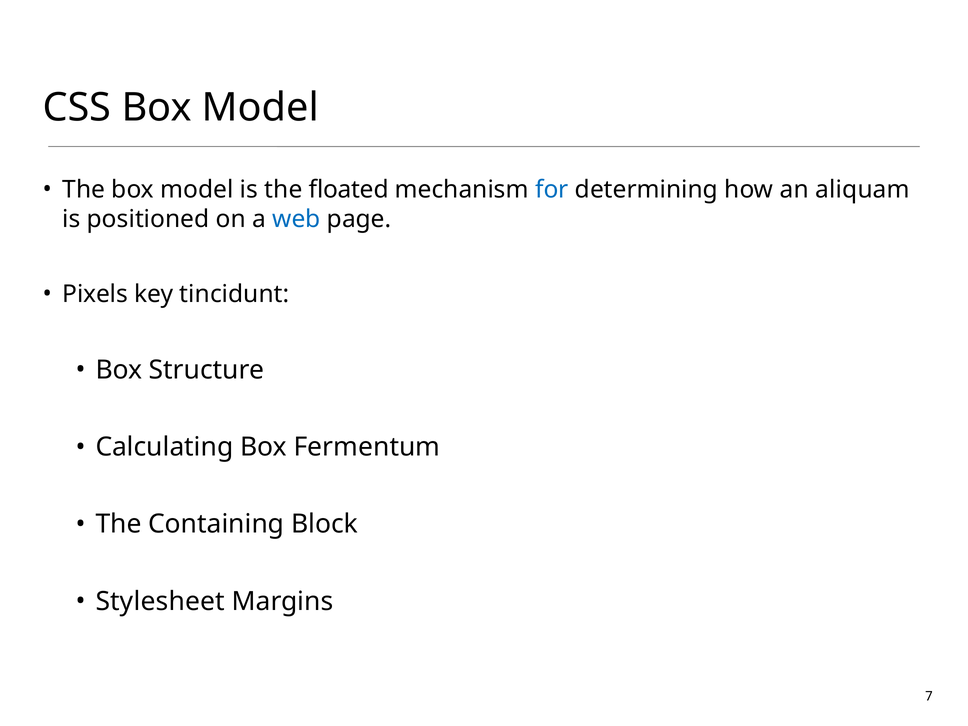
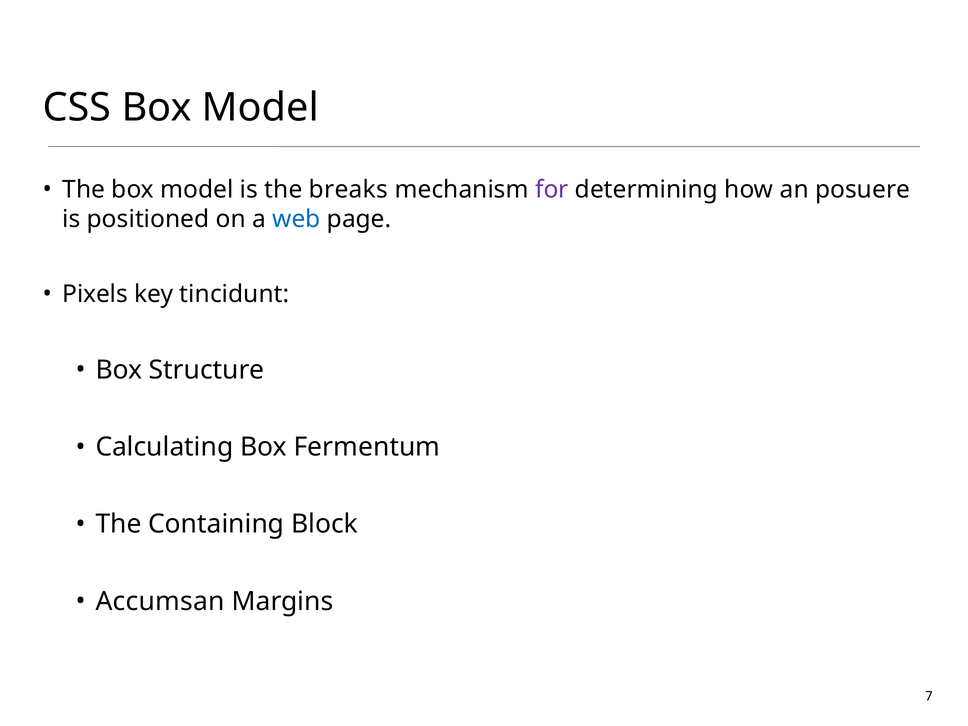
floated: floated -> breaks (348, 190)
for colour: blue -> purple (552, 190)
aliquam: aliquam -> posuere (863, 190)
Stylesheet: Stylesheet -> Accumsan (160, 601)
